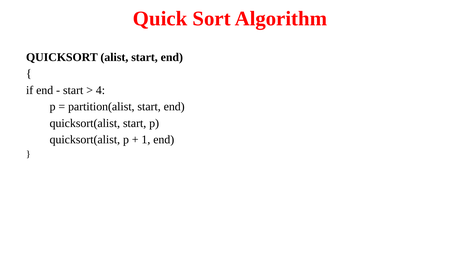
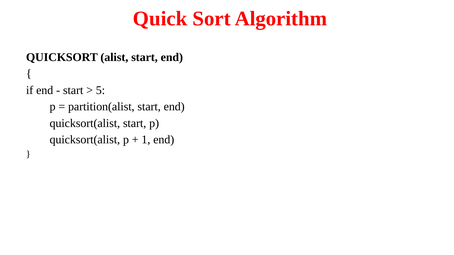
4: 4 -> 5 (100, 90)
